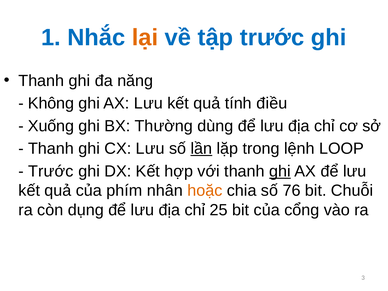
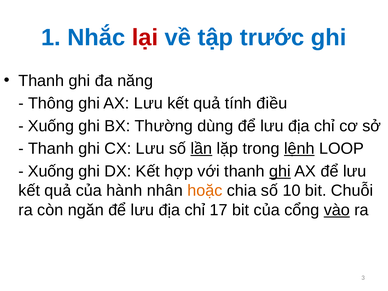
lại colour: orange -> red (145, 38)
Không: Không -> Thông (51, 103)
lệnh underline: none -> present (299, 149)
Trước: Trước -> Xuống (51, 171)
phím: phím -> hành (124, 191)
76: 76 -> 10 (292, 191)
dụng: dụng -> ngăn (86, 210)
25: 25 -> 17 (219, 210)
vào underline: none -> present (337, 210)
